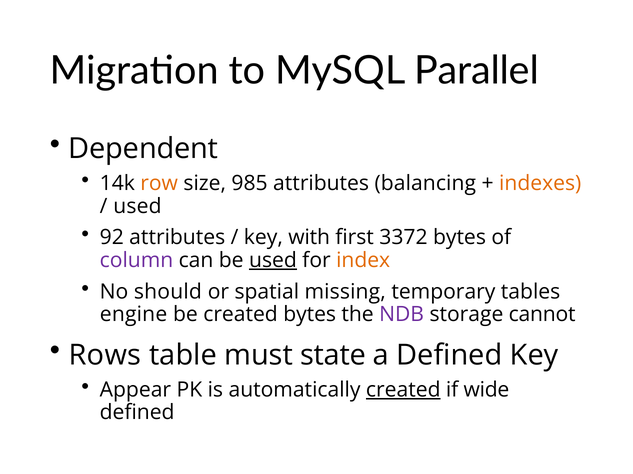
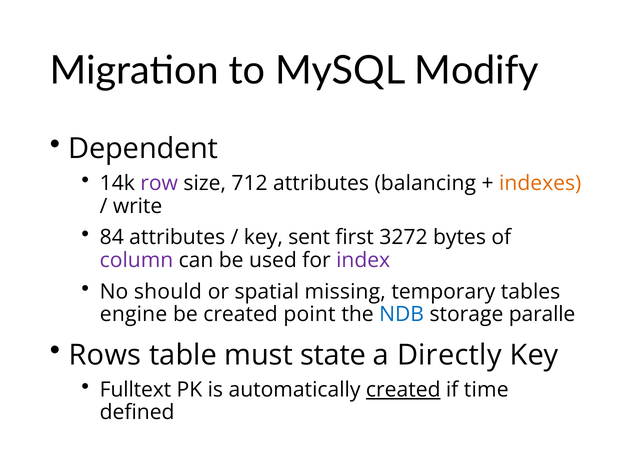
Parallel: Parallel -> Modify (477, 71)
row colour: orange -> purple (159, 184)
985: 985 -> 712 (250, 184)
used: used -> write (138, 206)
92: 92 -> 84 (112, 238)
with: with -> sent (309, 238)
3372: 3372 -> 3272 (403, 238)
used underline: present -> none (273, 261)
index colour: orange -> purple (363, 261)
created bytes: bytes -> point (310, 315)
NDB colour: purple -> blue (402, 315)
cannot: cannot -> paralle (542, 315)
a Defined: Defined -> Directly (449, 356)
Appear: Appear -> Fulltext (135, 390)
wide: wide -> time (486, 390)
